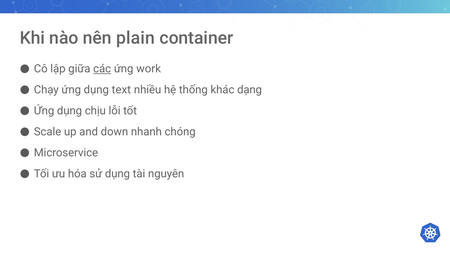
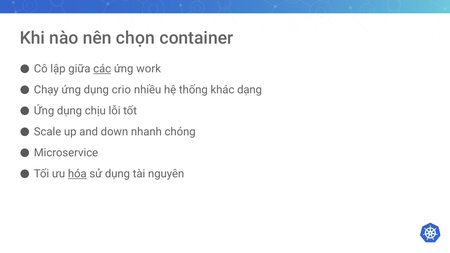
plain: plain -> chọn (135, 38)
text: text -> crio (121, 90)
hóa underline: none -> present (77, 174)
